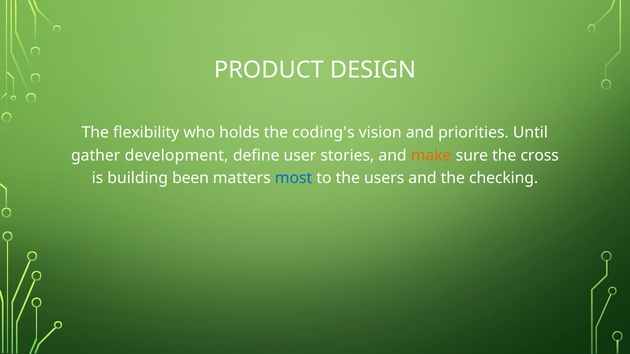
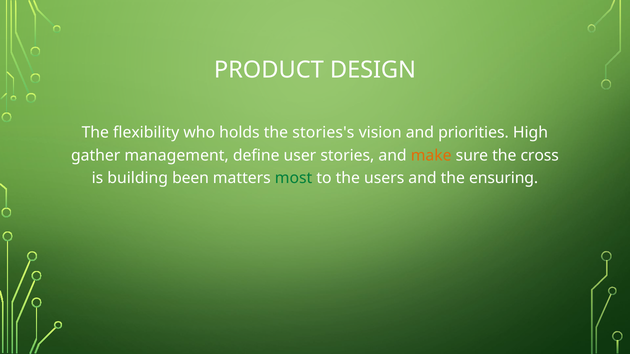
coding's: coding's -> stories's (323, 133)
Until: Until -> High (530, 133)
development: development -> management (177, 156)
most colour: blue -> green (294, 178)
checking: checking -> ensuring (504, 178)
